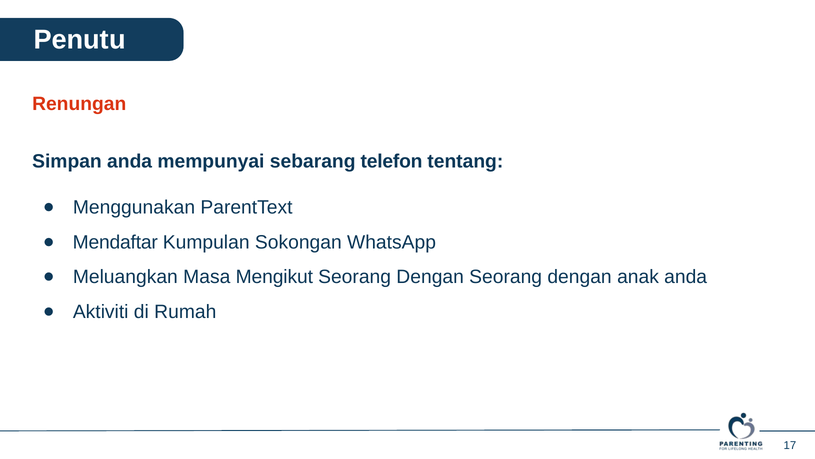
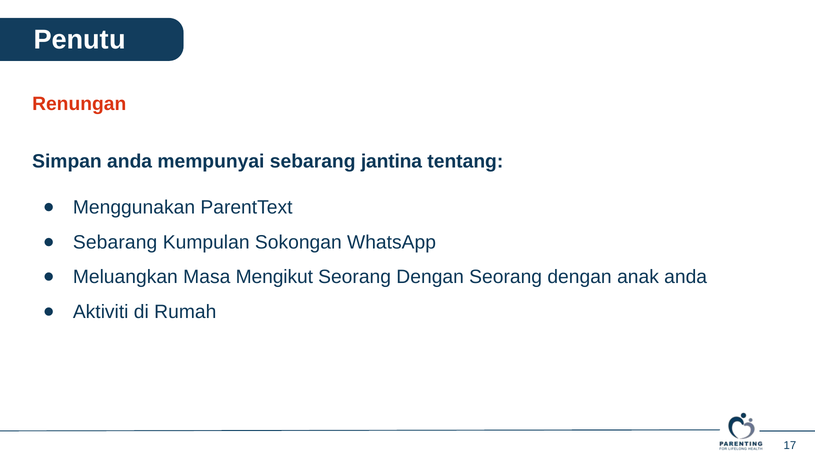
telefon: telefon -> jantina (391, 161)
Mendaftar: Mendaftar -> Sebarang (115, 242)
